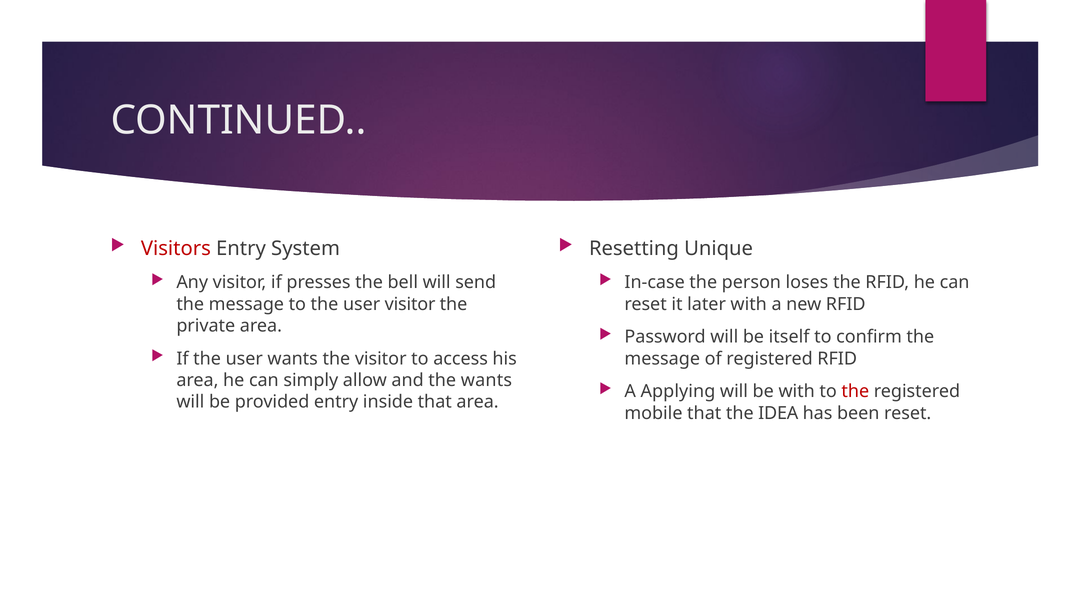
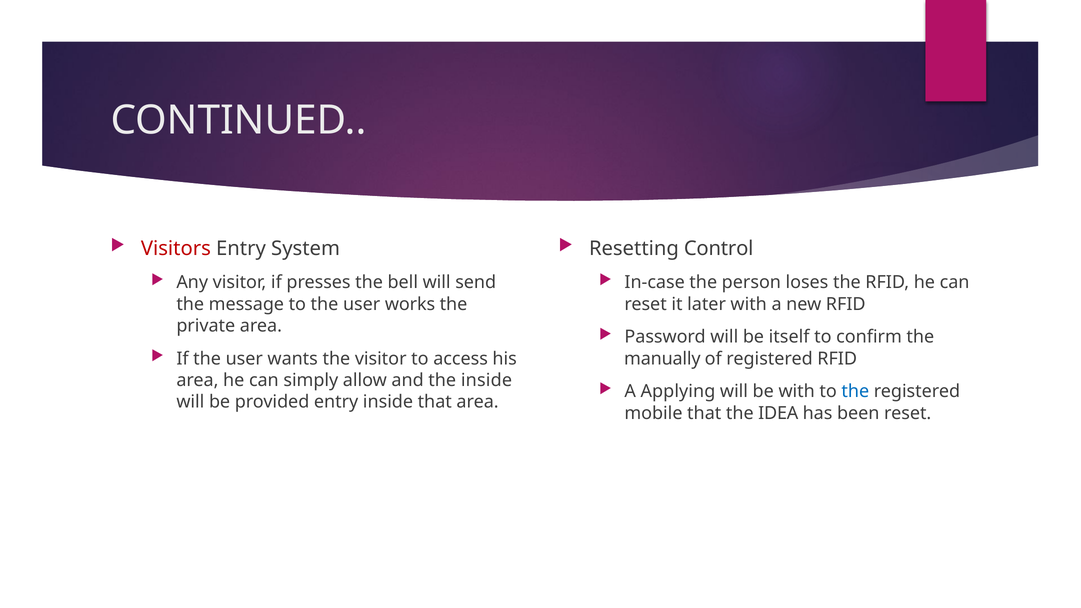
Unique: Unique -> Control (719, 248)
user visitor: visitor -> works (410, 304)
message: message -> manually (662, 359)
the wants: wants -> inside (486, 380)
the colour: red -> blue (855, 392)
